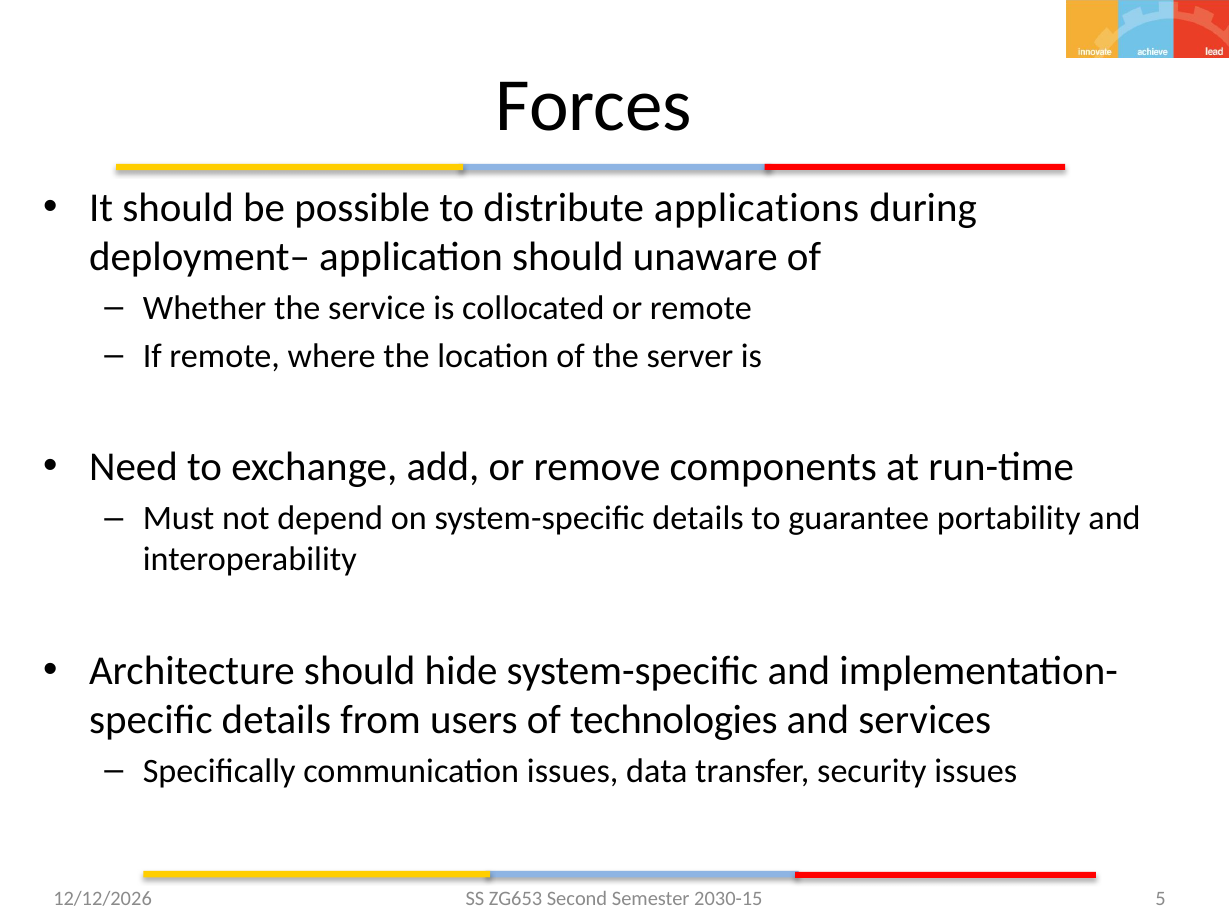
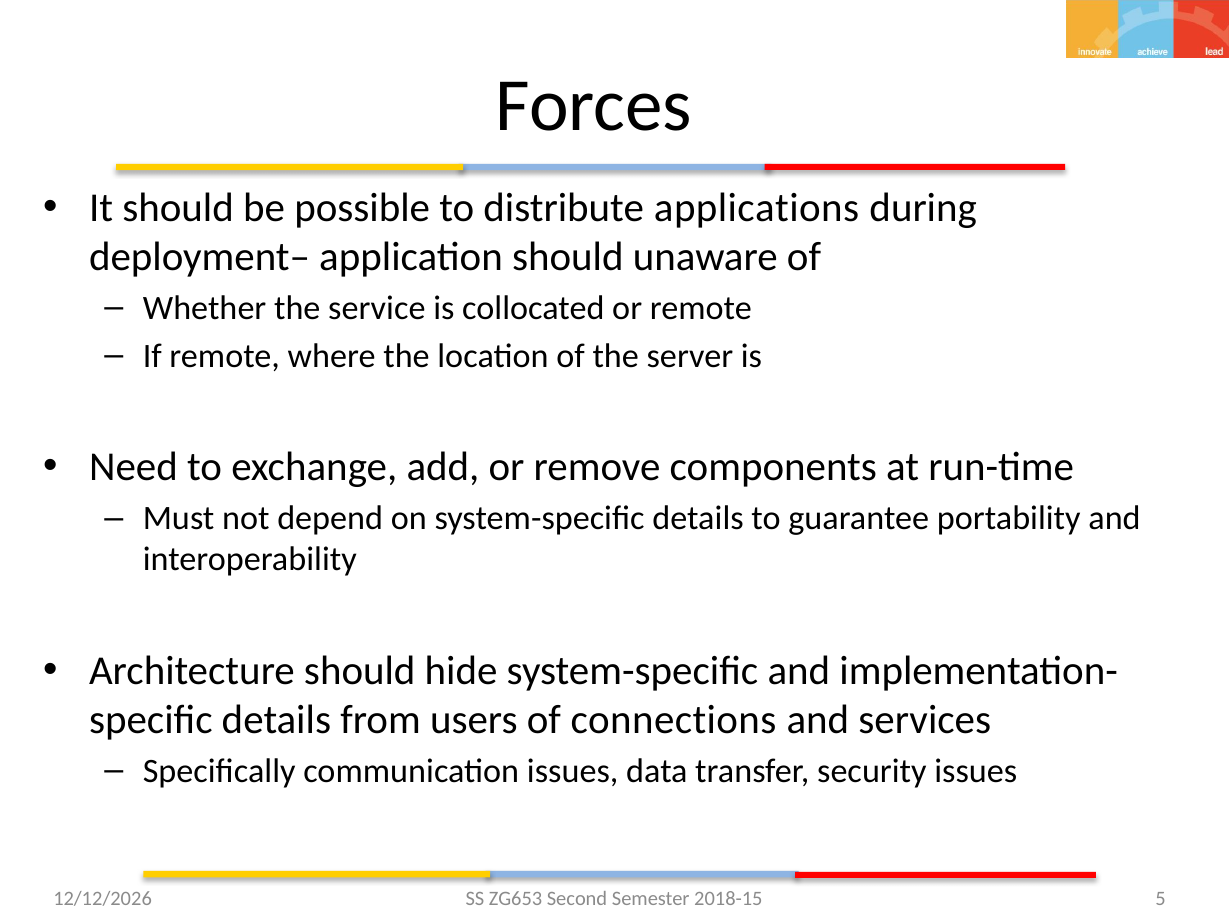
technologies: technologies -> connections (673, 720)
2030-15: 2030-15 -> 2018-15 (728, 899)
